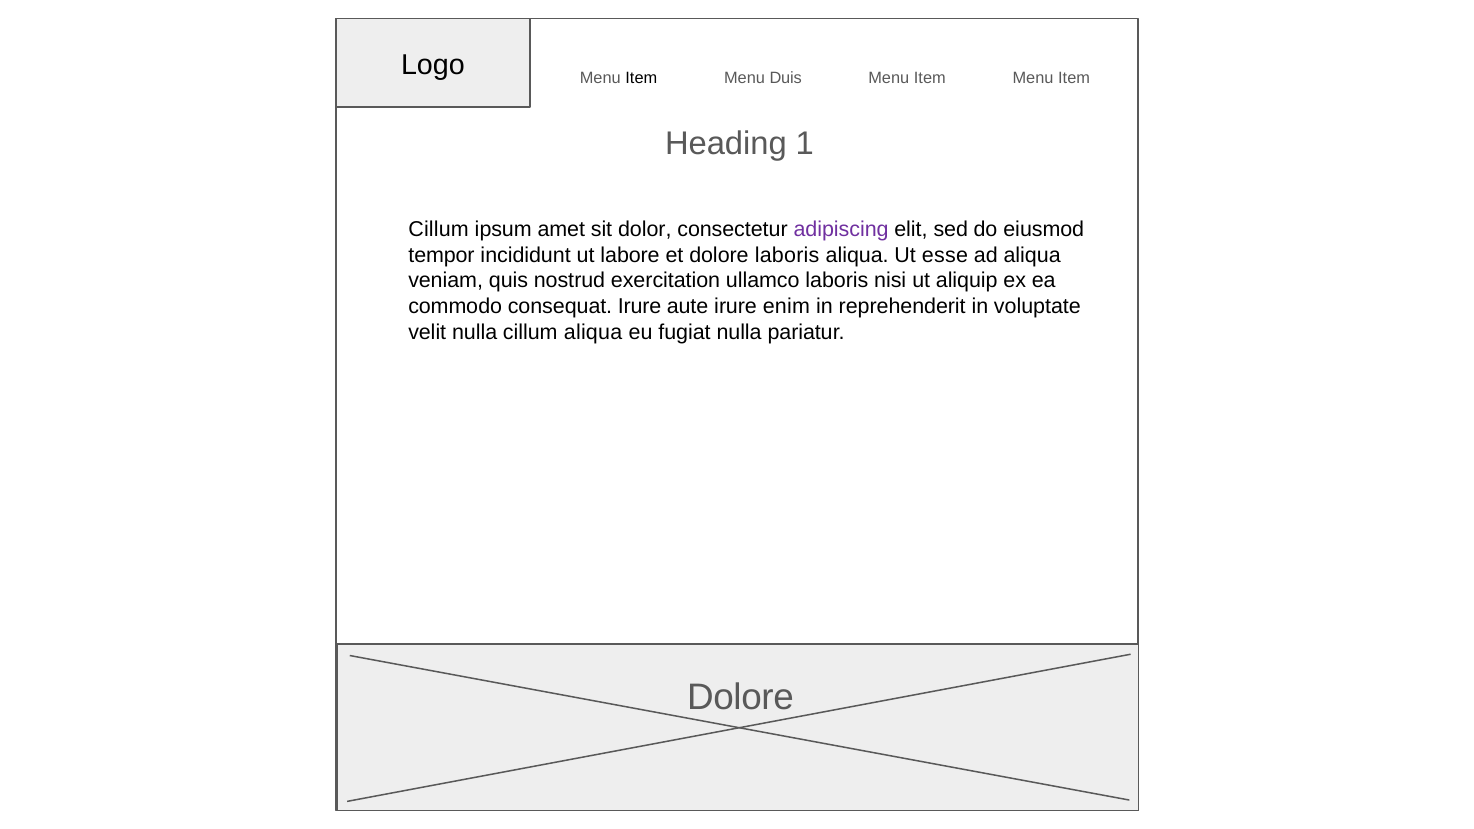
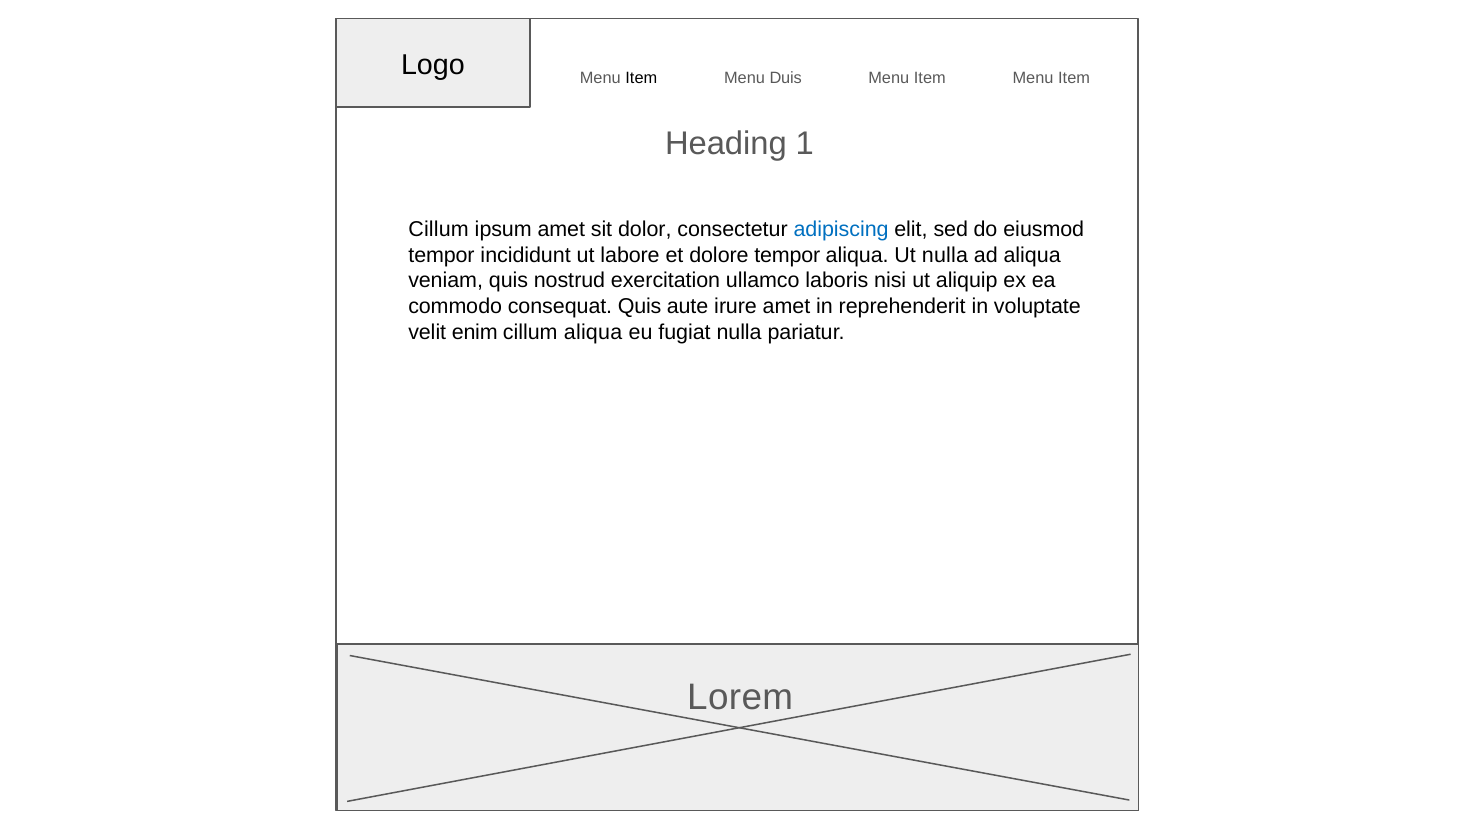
adipiscing colour: purple -> blue (841, 229)
dolore laboris: laboris -> tempor (787, 255)
Ut esse: esse -> nulla (945, 255)
consequat Irure: Irure -> Quis (640, 307)
irure enim: enim -> amet (787, 307)
velit nulla: nulla -> enim (475, 332)
Dolore: Dolore -> Lorem (740, 698)
